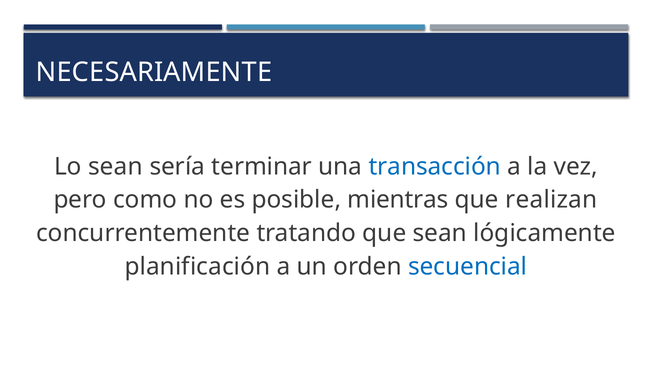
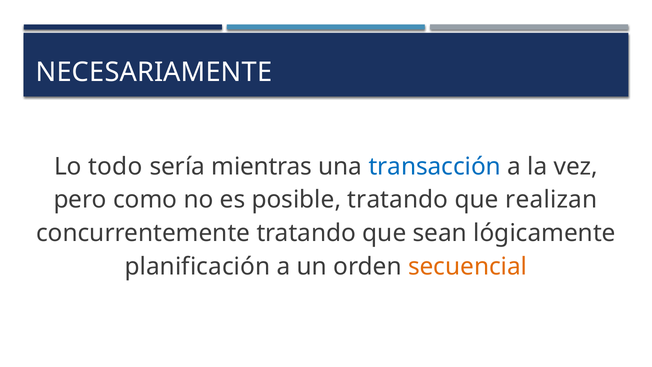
Lo sean: sean -> todo (115, 166)
terminar: terminar -> mientras (262, 166)
posible mientras: mientras -> tratando (398, 200)
secuencial colour: blue -> orange (468, 266)
